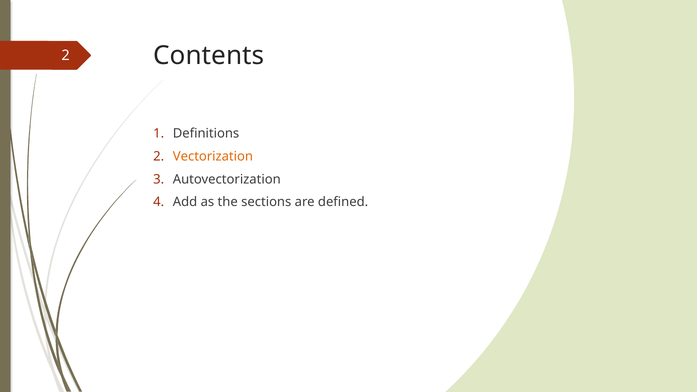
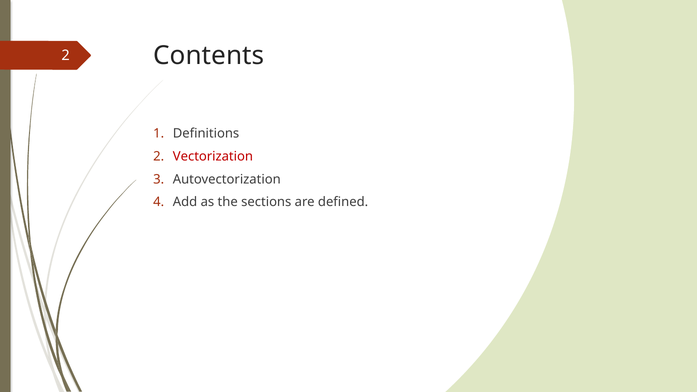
Vectorization colour: orange -> red (213, 156)
